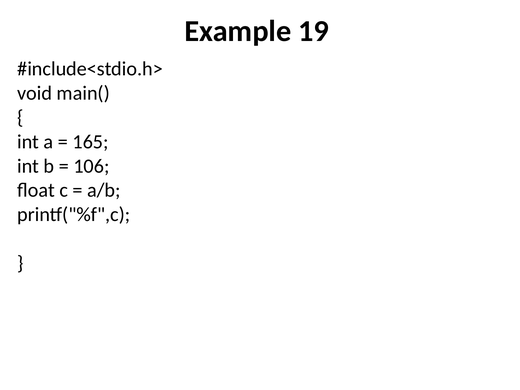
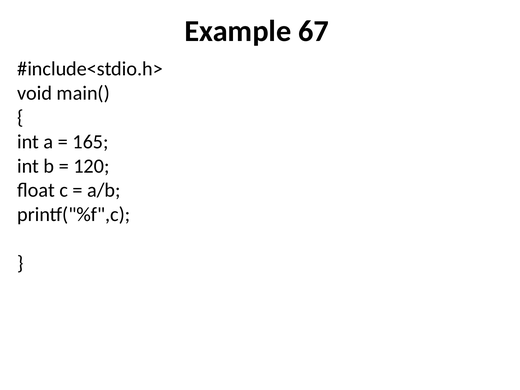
19: 19 -> 67 (313, 31)
106: 106 -> 120 (91, 166)
